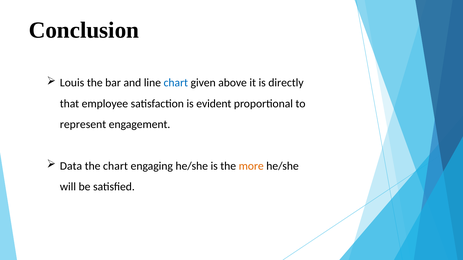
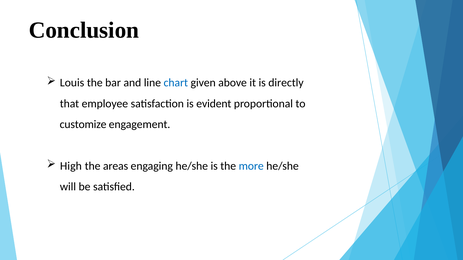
represent: represent -> customize (83, 125)
Data: Data -> High (71, 166)
the chart: chart -> areas (116, 166)
more colour: orange -> blue (251, 166)
